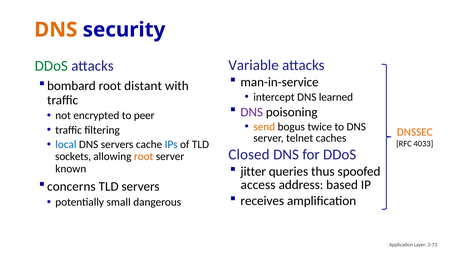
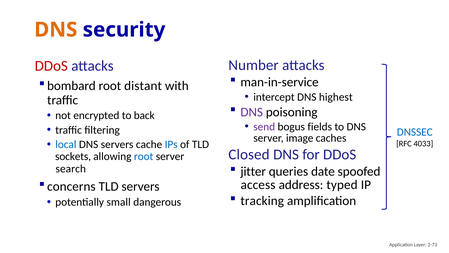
Variable: Variable -> Number (254, 65)
DDoS colour: green -> red (51, 66)
learned: learned -> highest (336, 97)
peer: peer -> back (144, 115)
send colour: orange -> purple (264, 127)
twice: twice -> fields (320, 127)
DNSSEC colour: orange -> blue (415, 132)
telnet: telnet -> image (300, 138)
root colour: orange -> blue (144, 156)
known: known -> search (71, 168)
thus: thus -> date (323, 171)
based: based -> typed (342, 185)
receives: receives -> tracking (262, 201)
